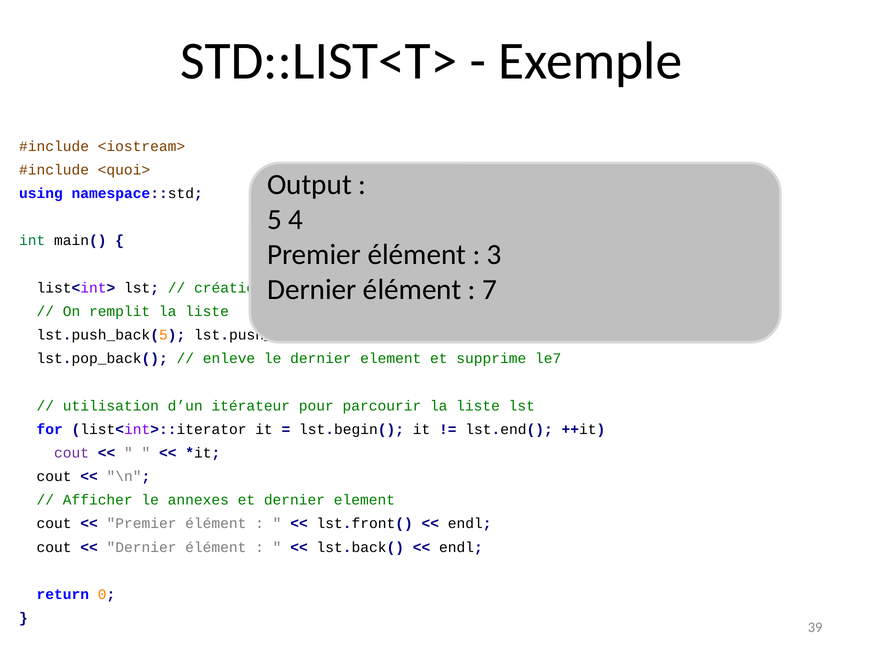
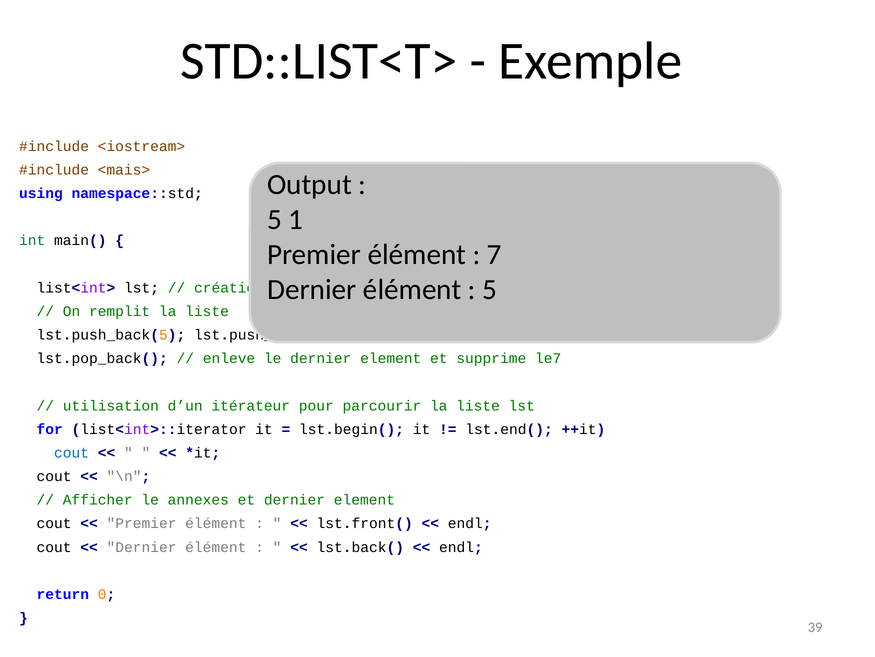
<quoi>: <quoi> -> <mais> (124, 170)
4: 4 -> 1 (296, 219)
3: 3 -> 7 (494, 254)
7: 7 -> 5 (490, 289)
cout colour: purple -> blue (72, 452)
